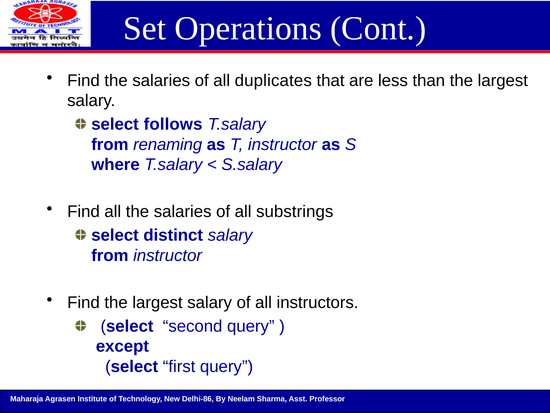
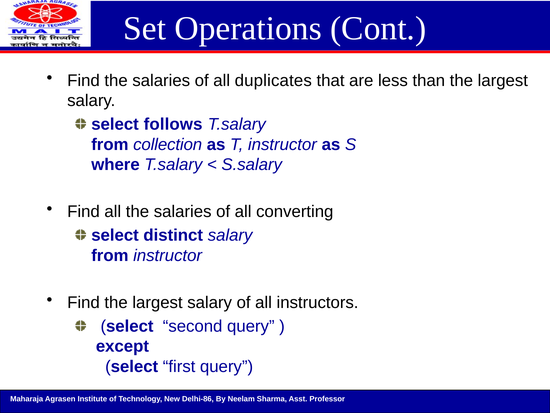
renaming: renaming -> collection (168, 144)
substrings: substrings -> converting (295, 212)
